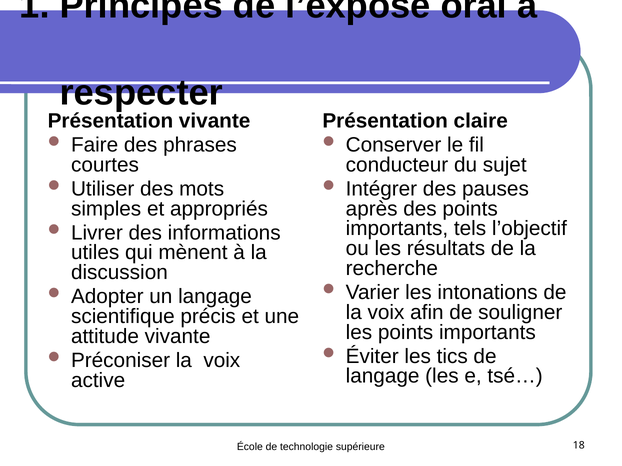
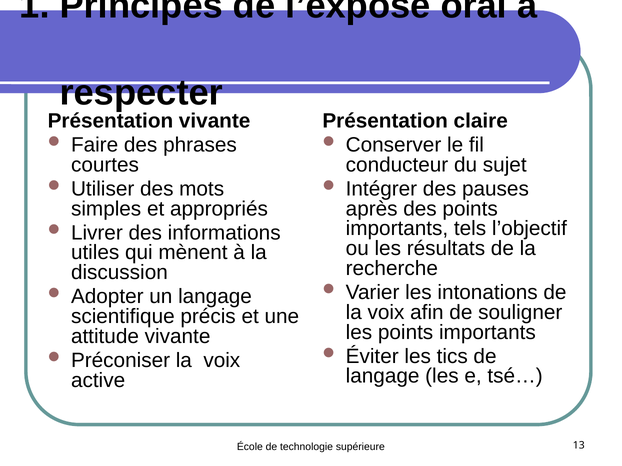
18: 18 -> 13 (579, 446)
